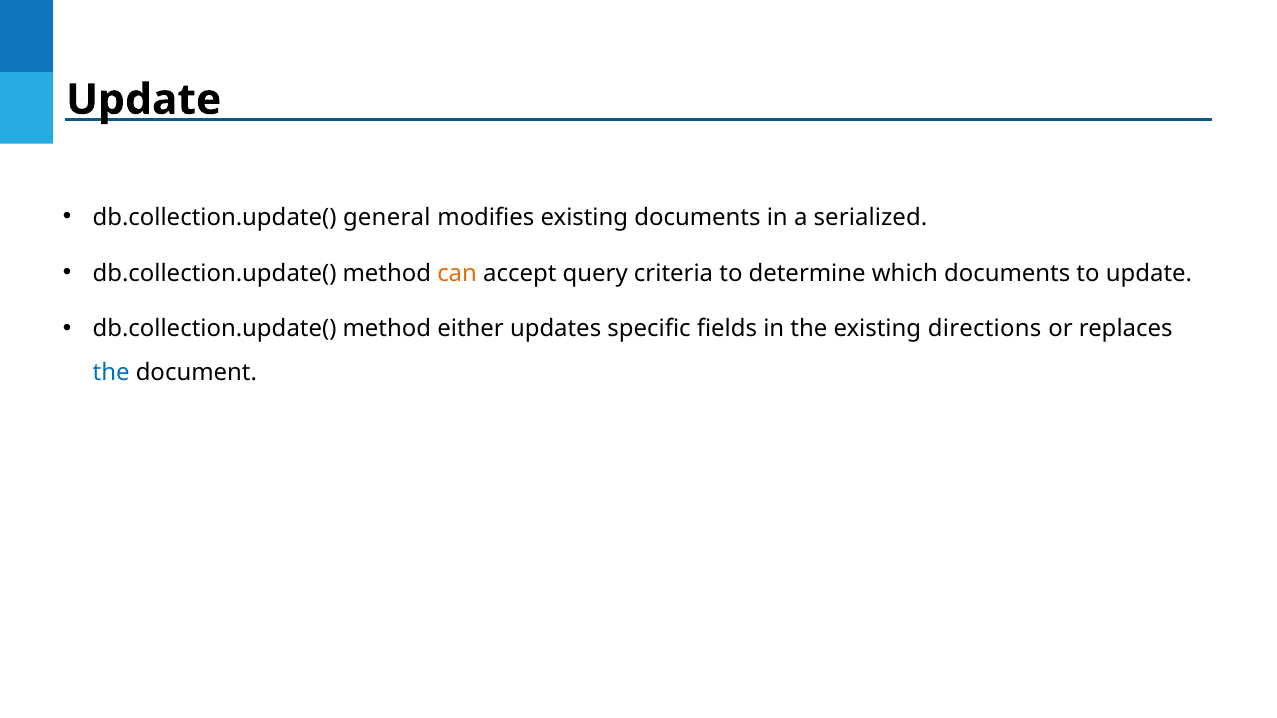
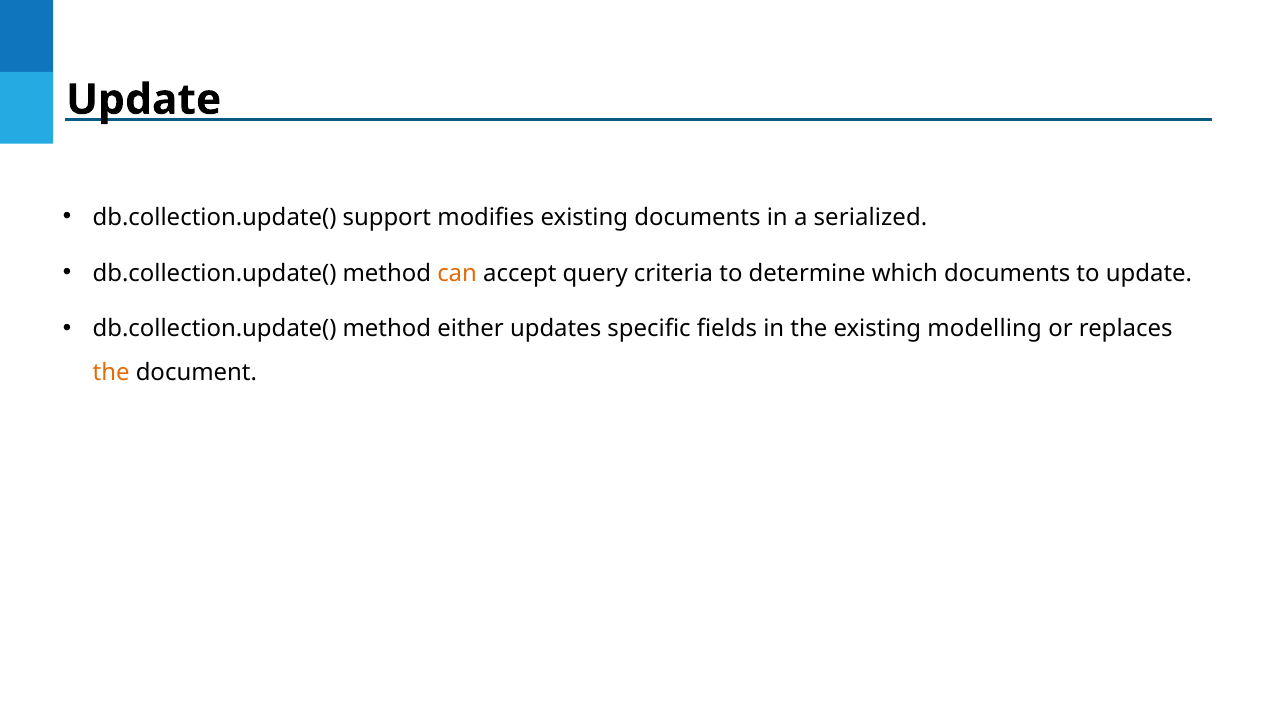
general: general -> support (387, 217)
directions: directions -> modelling (985, 329)
the colour: blue -> orange (111, 372)
